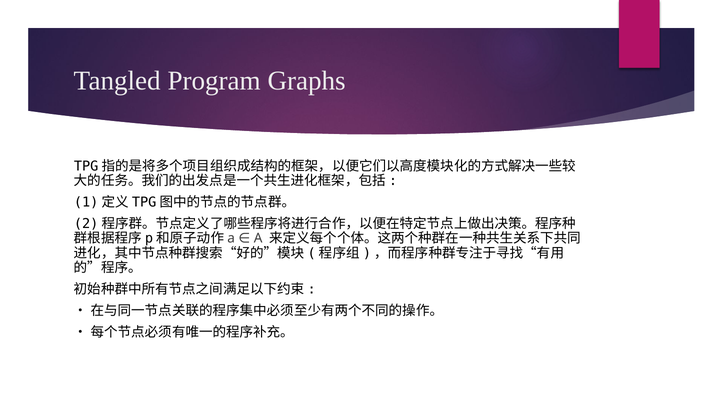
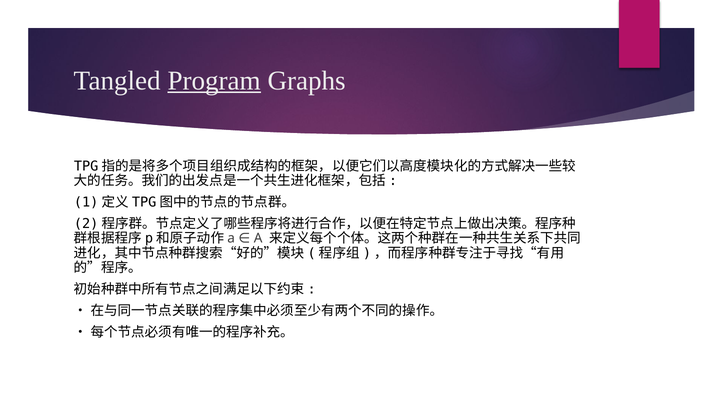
Program underline: none -> present (214, 81)
